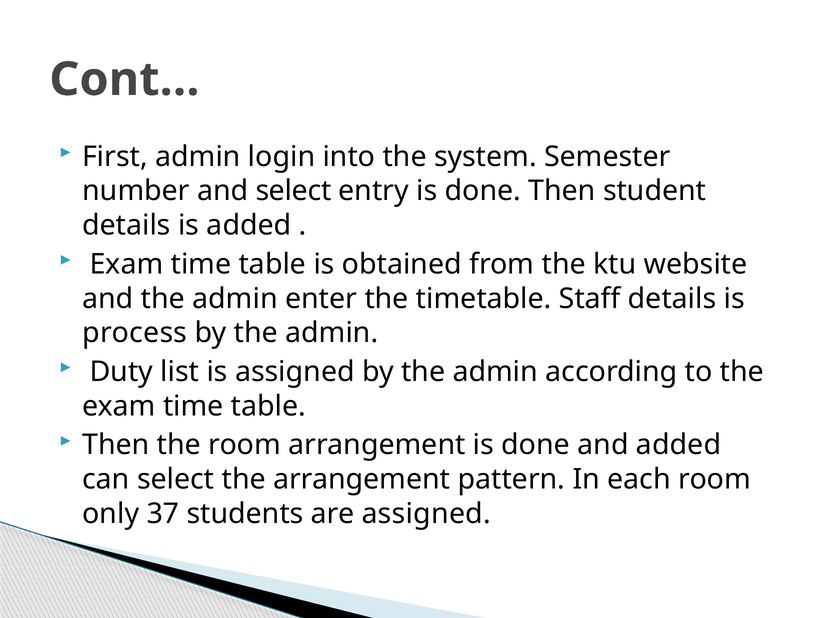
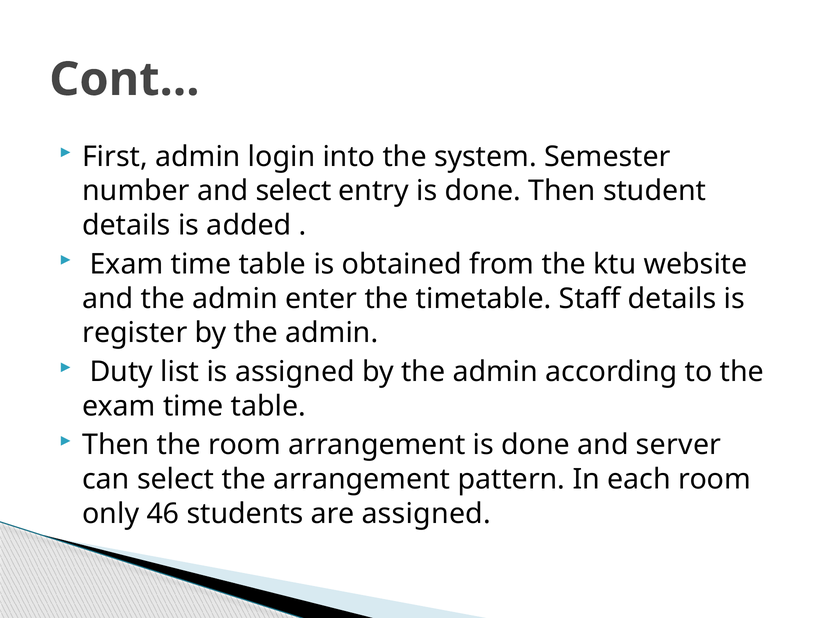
process: process -> register (135, 333)
and added: added -> server (679, 445)
37: 37 -> 46 (163, 514)
